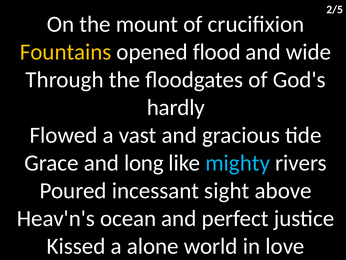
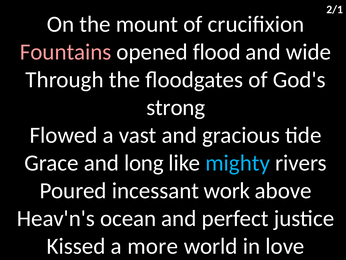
2/5: 2/5 -> 2/1 (335, 9)
Fountains colour: yellow -> pink (66, 52)
hardly: hardly -> strong (176, 107)
sight: sight -> work (227, 190)
alone: alone -> more (153, 246)
